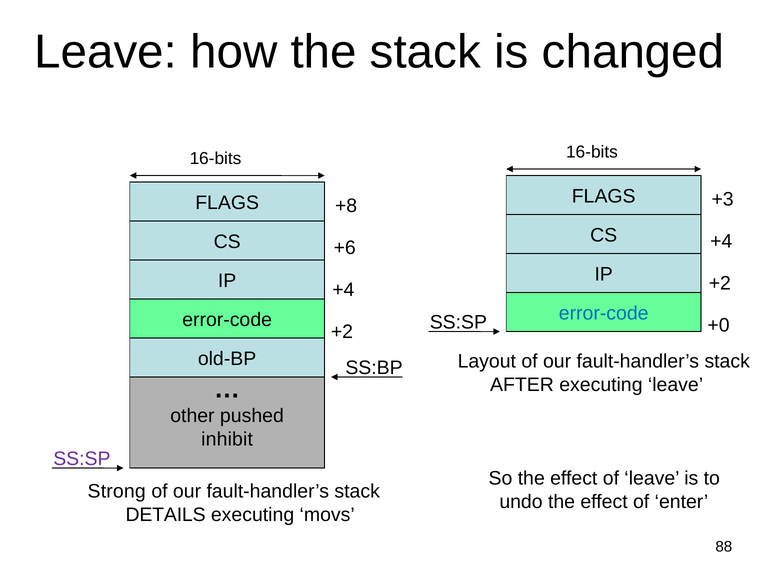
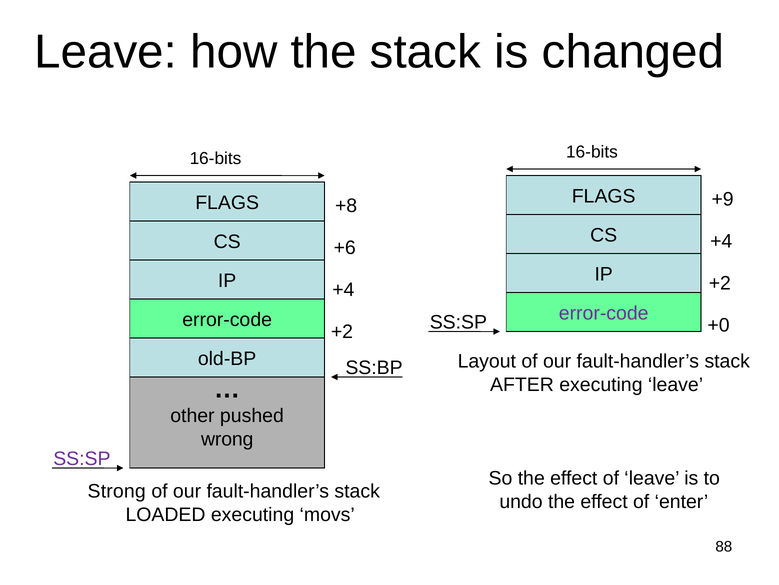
+3: +3 -> +9 (723, 199)
error-code colour: blue -> purple (604, 313)
inhibit: inhibit -> wrong (227, 439)
DETAILS: DETAILS -> LOADED (166, 514)
